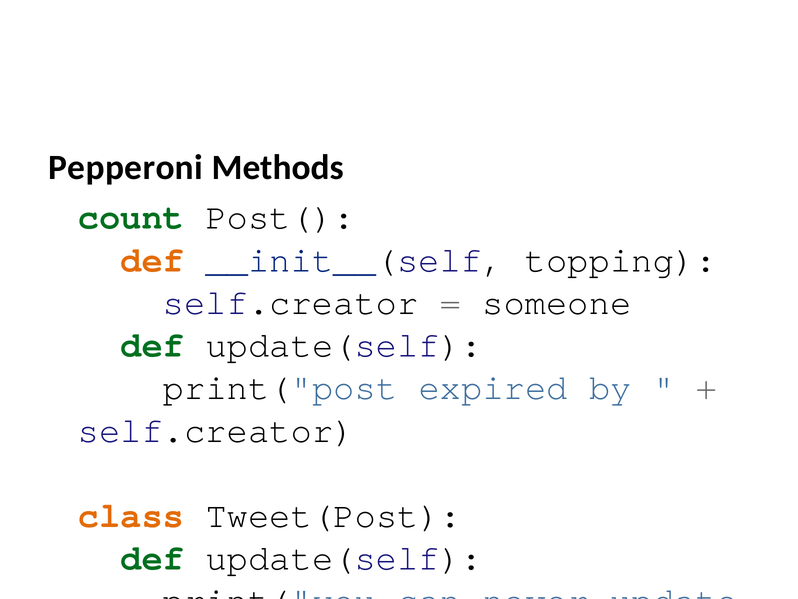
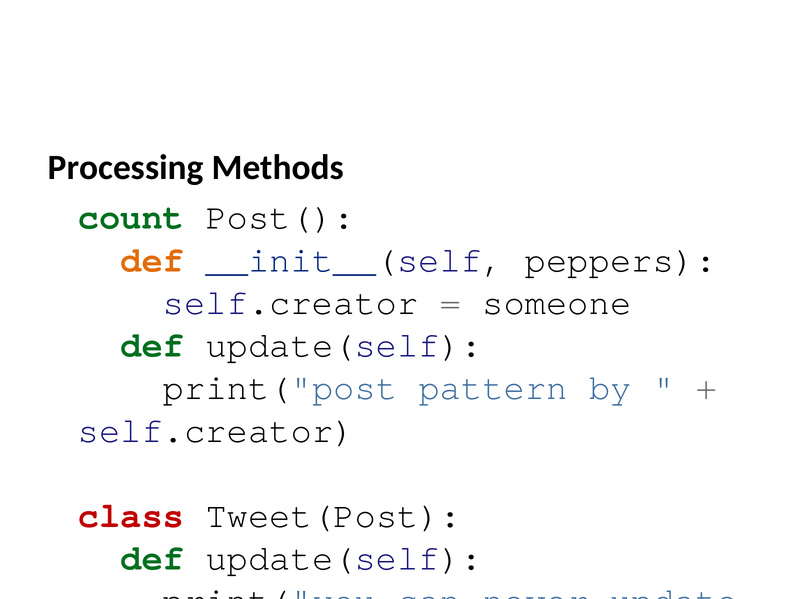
Pepperoni: Pepperoni -> Processing (126, 167)
topping: topping -> peppers (621, 260)
expired: expired -> pattern (493, 387)
class colour: orange -> red (131, 515)
